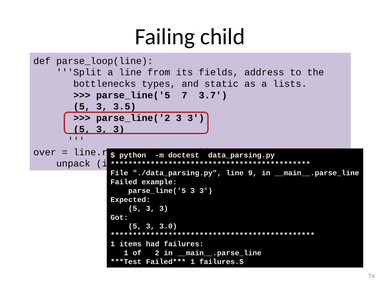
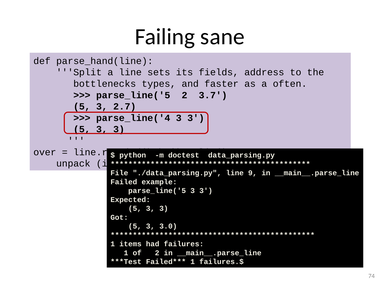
child: child -> sane (222, 37)
parse_loop(line: parse_loop(line -> parse_hand(line (105, 61)
from: from -> sets (159, 72)
static: static -> faster (222, 84)
lists: lists -> often (290, 84)
parse_line('5 7: 7 -> 2 (184, 95)
3.5: 3.5 -> 2.7 (125, 107)
parse_line('2: parse_line('2 -> parse_line('4 (133, 118)
